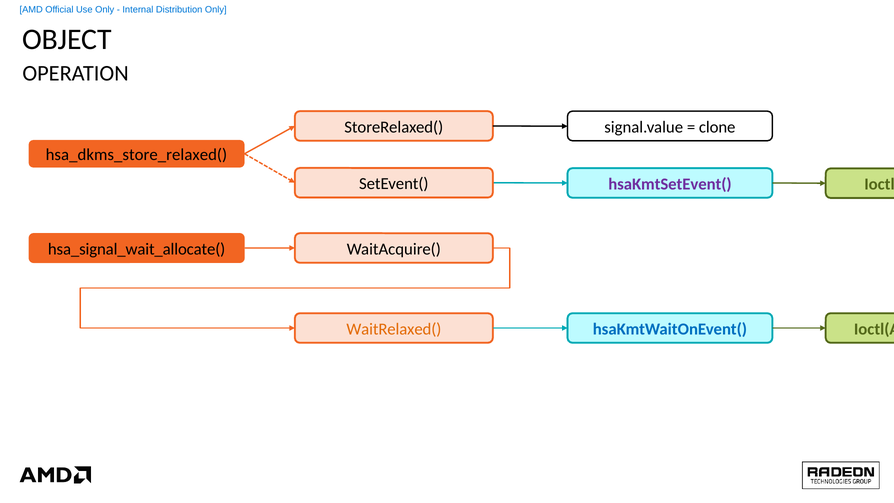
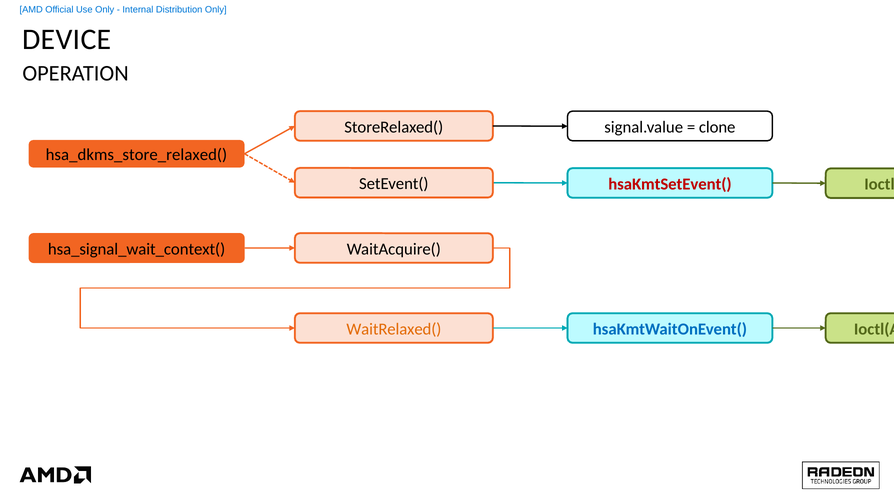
OBJECT: OBJECT -> DEVICE (67, 39)
hsaKmtSetEvent( colour: purple -> red (670, 184)
hsa_signal_wait_allocate(: hsa_signal_wait_allocate( -> hsa_signal_wait_context( (137, 249)
